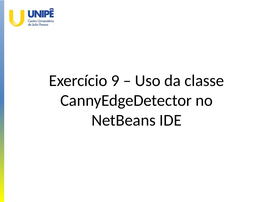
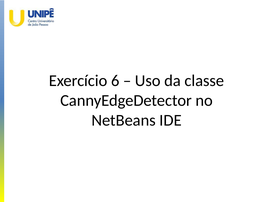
9: 9 -> 6 (115, 81)
